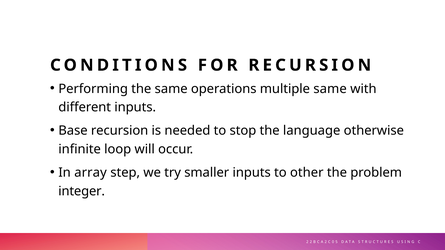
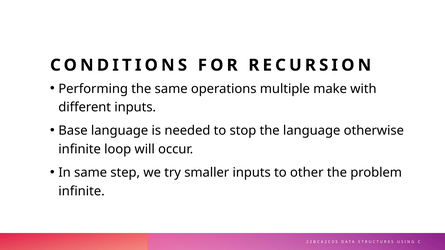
multiple same: same -> make (330, 89)
Base recursion: recursion -> language (120, 131)
In array: array -> same (91, 173)
integer: integer -> infinite (82, 191)
